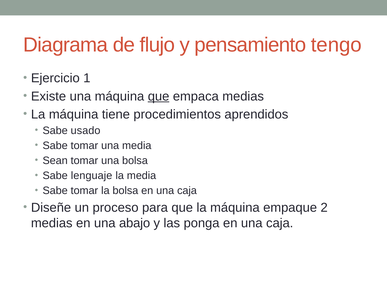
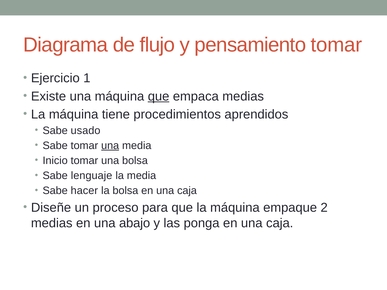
pensamiento tengo: tengo -> tomar (336, 45)
una underline: none -> present (110, 146)
Sean: Sean -> Inicio (55, 161)
tomar: tomar -> hacer (84, 191)
